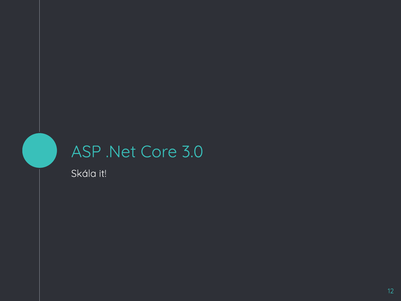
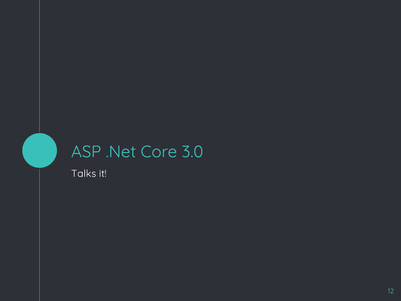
Skála: Skála -> Talks (84, 173)
